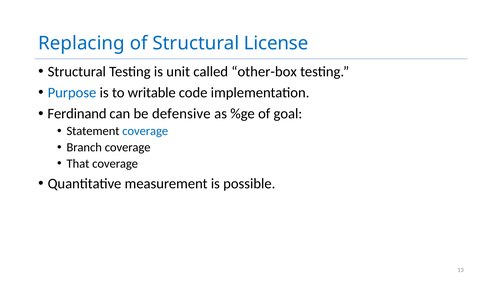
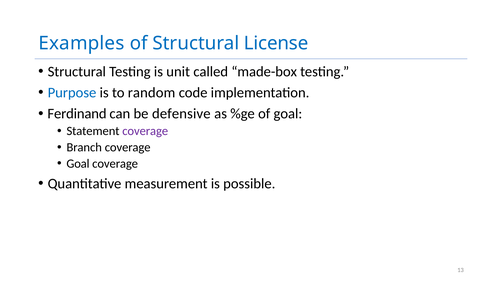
Replacing: Replacing -> Examples (81, 43)
other-box: other-box -> made-box (264, 71)
writable: writable -> random (152, 93)
coverage colour: blue -> purple (145, 131)
That: That -> Goal (78, 163)
